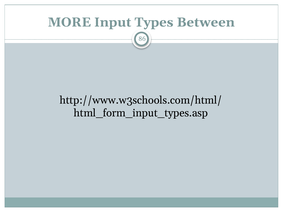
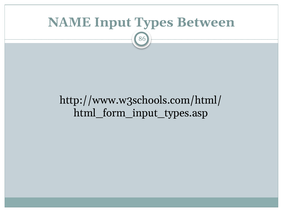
MORE: MORE -> NAME (69, 22)
